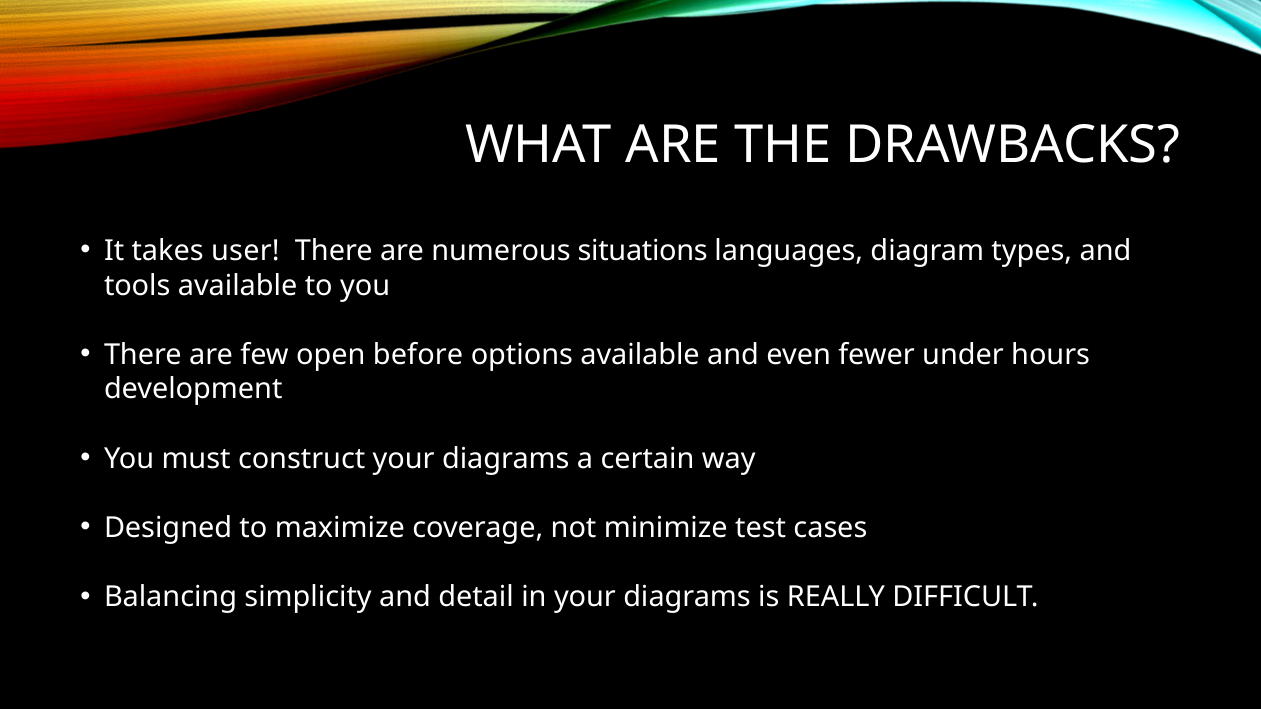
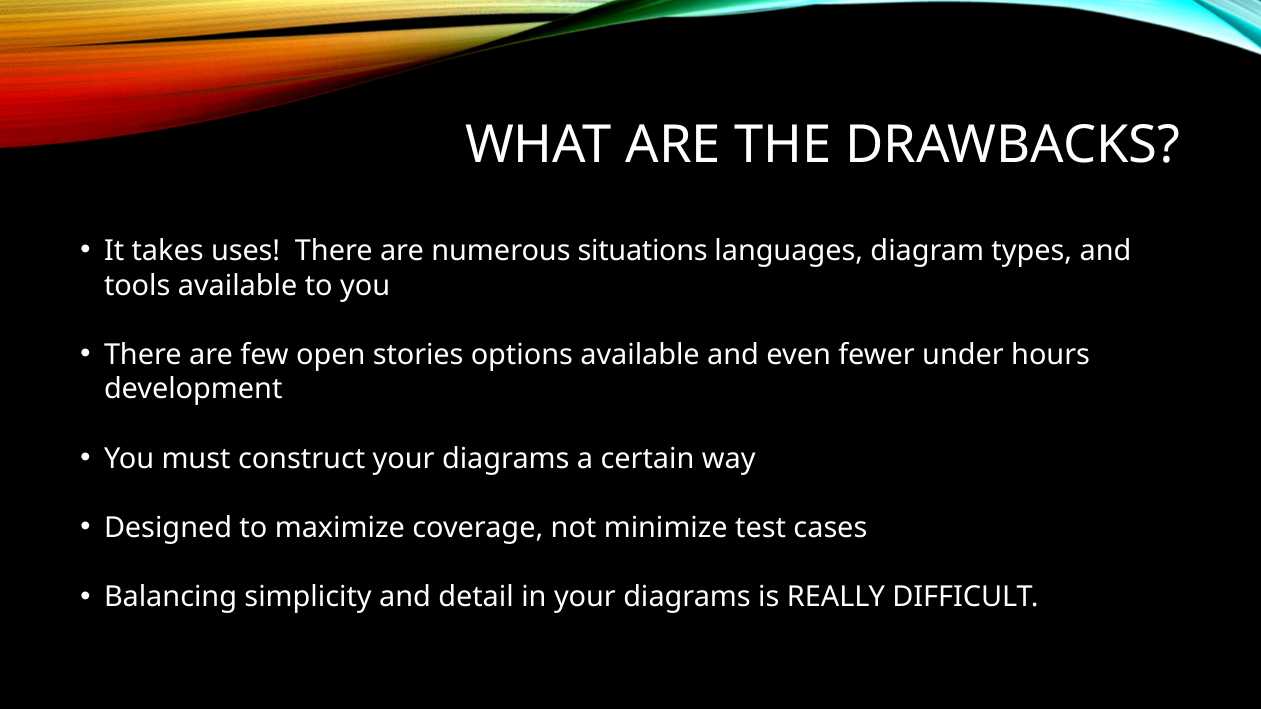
user: user -> uses (246, 251)
before: before -> stories (418, 355)
